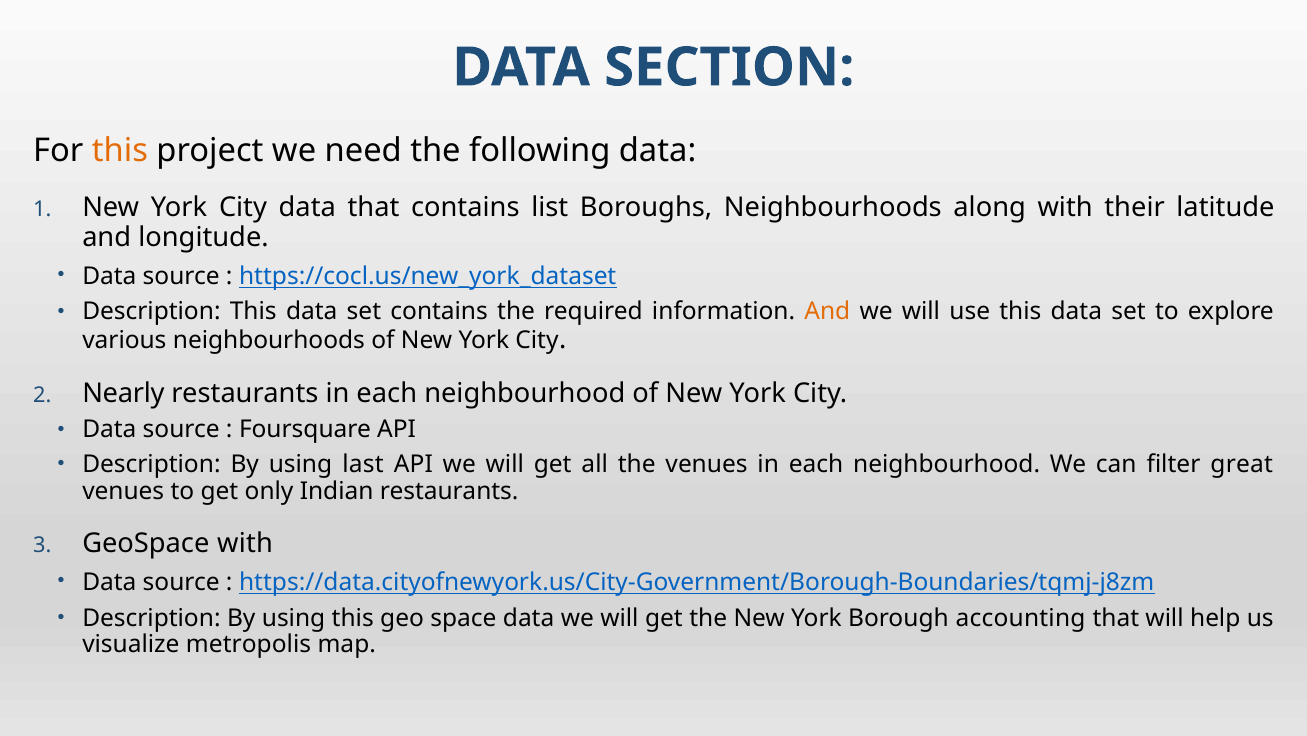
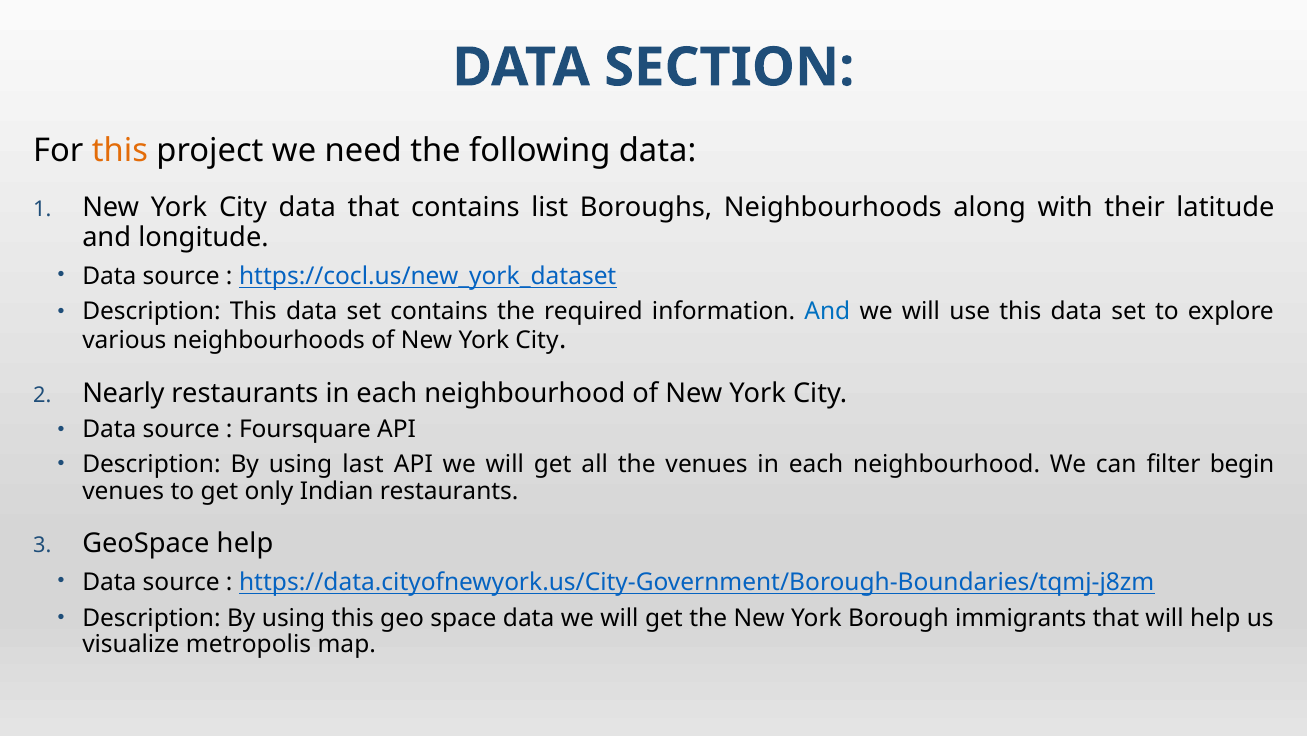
And colour: orange -> blue (827, 311)
great: great -> begin (1242, 464)
GeoSpace with: with -> help (245, 543)
accounting: accounting -> immigrants (1021, 618)
